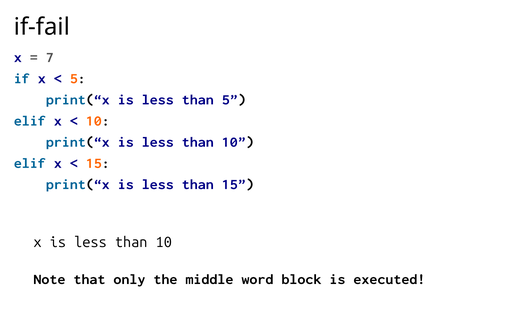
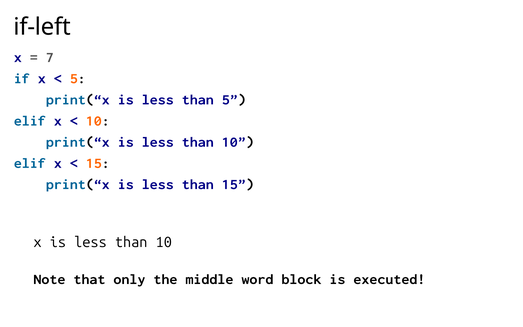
if-fail: if-fail -> if-left (42, 27)
